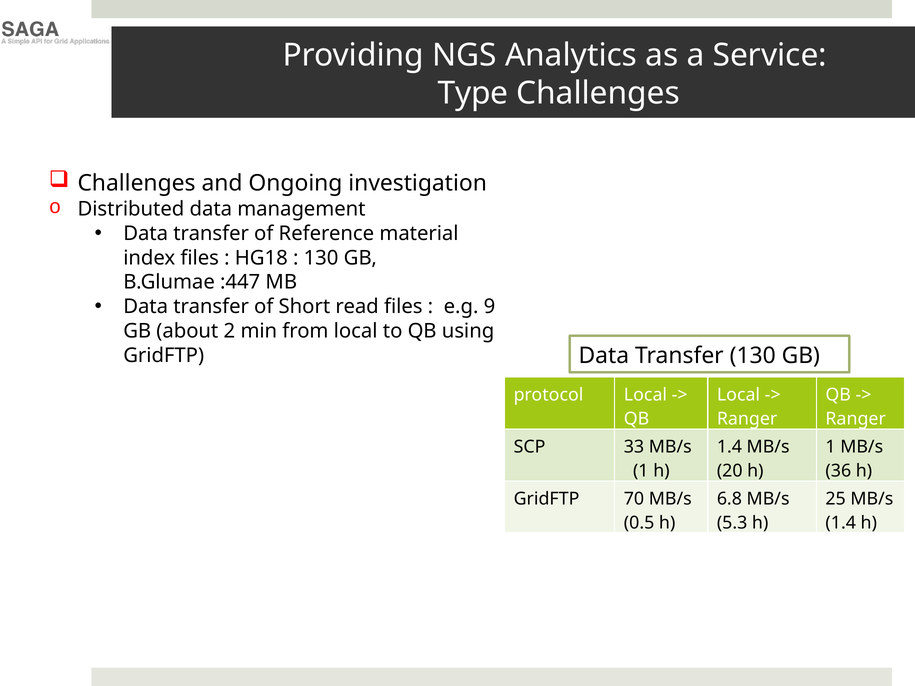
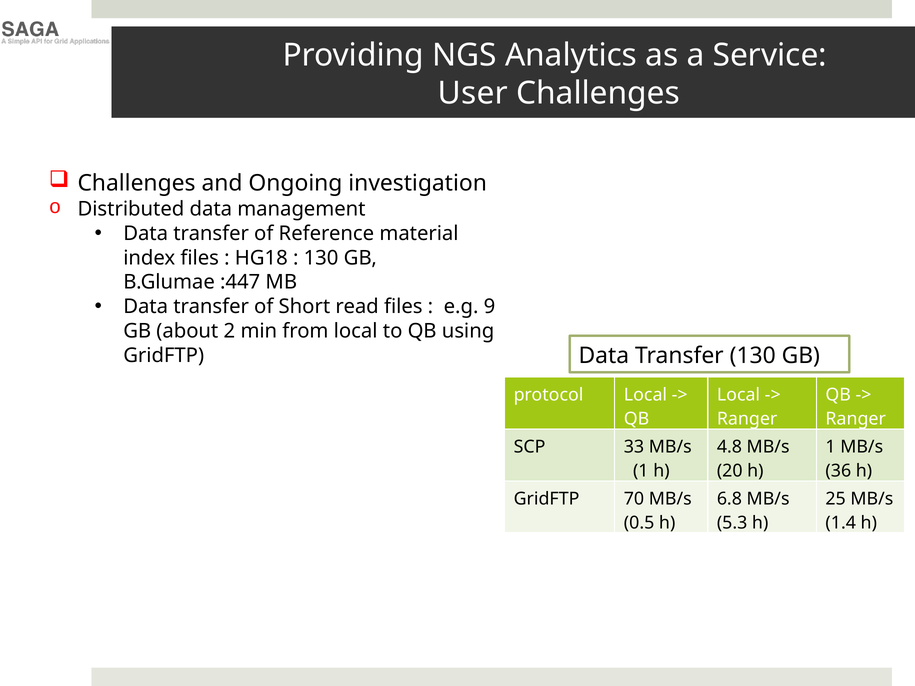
Type: Type -> User (473, 93)
1.4: 1.4 -> 4.8 (729, 447)
